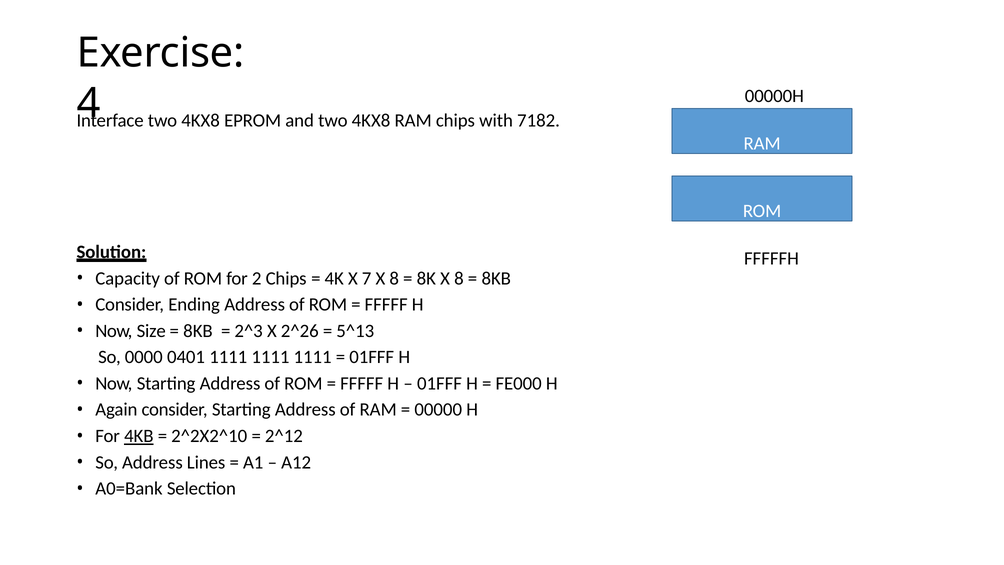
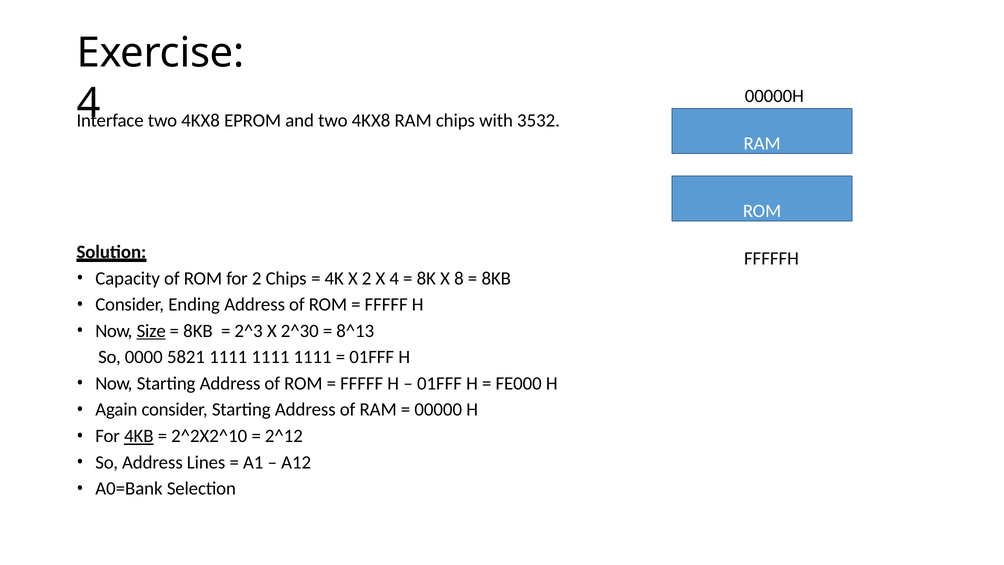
7182: 7182 -> 3532 (539, 121)
X 7: 7 -> 2 (367, 278)
8: 8 -> 4 (394, 278)
Size underline: none -> present (151, 331)
2^26: 2^26 -> 2^30 (300, 331)
5^13: 5^13 -> 8^13 (355, 331)
0401: 0401 -> 5821 (186, 357)
